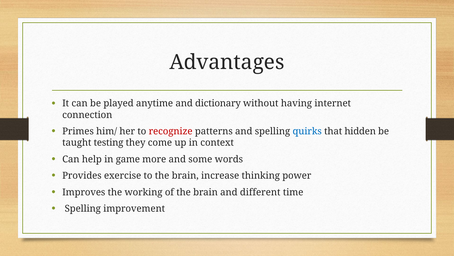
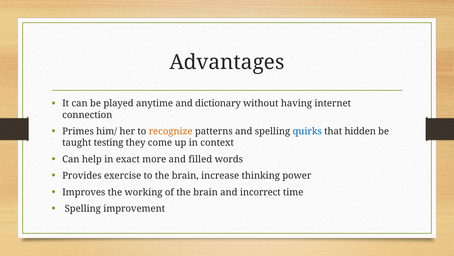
recognize colour: red -> orange (171, 131)
game: game -> exact (128, 159)
some: some -> filled (200, 159)
different: different -> incorrect (260, 192)
